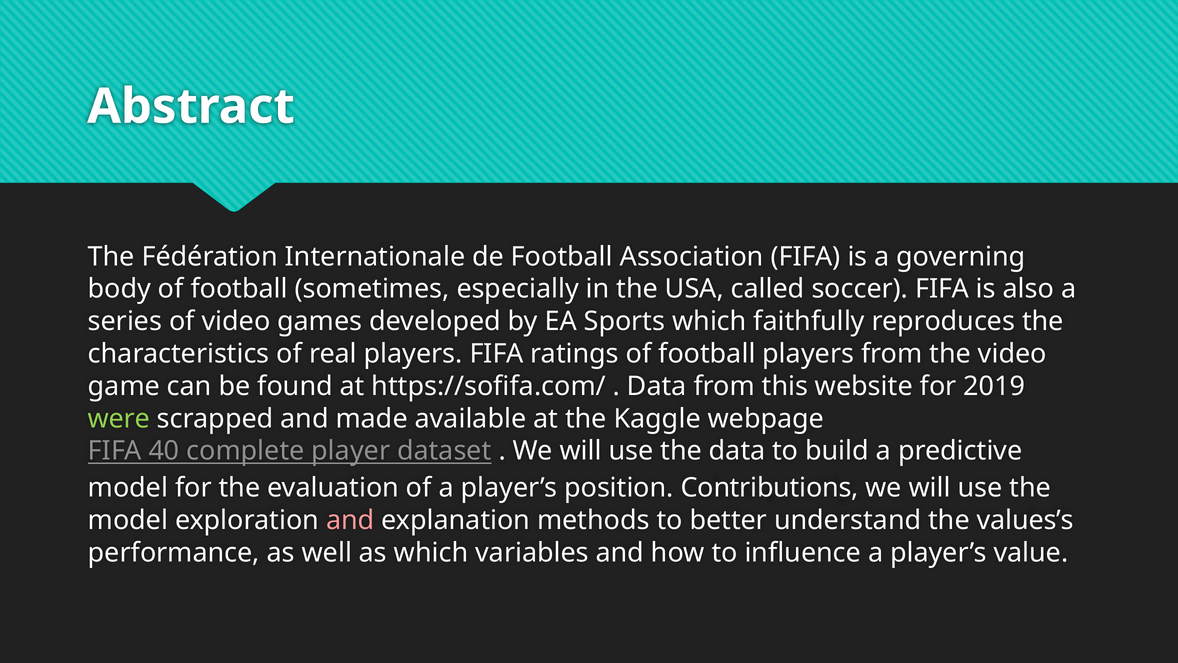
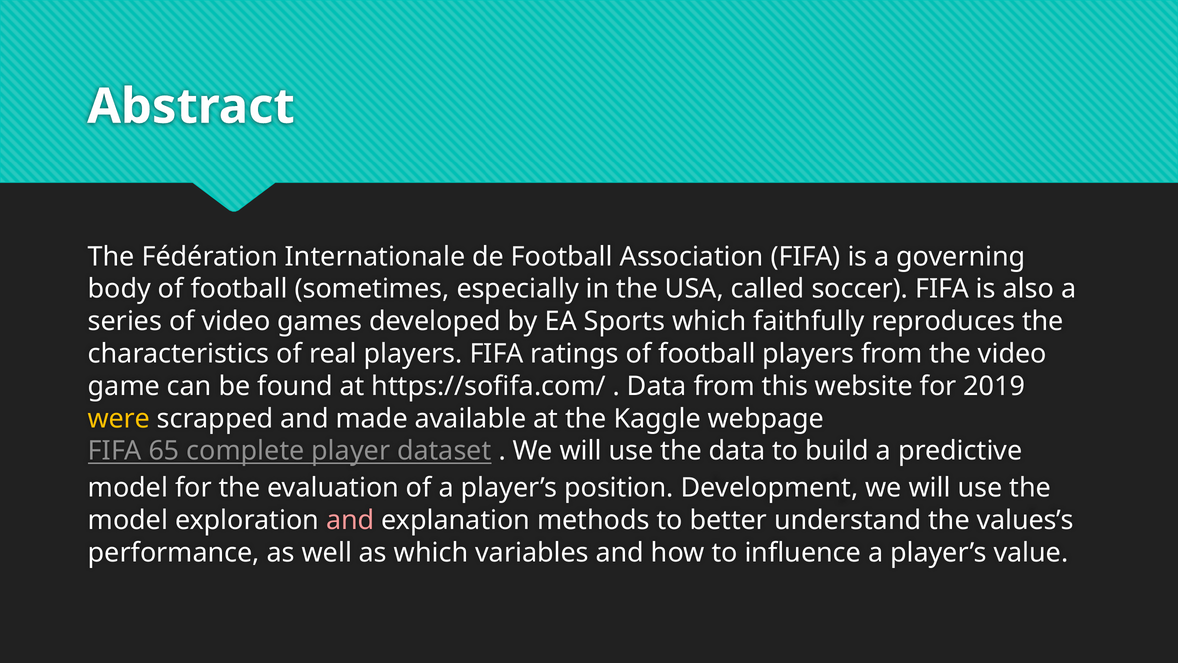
were colour: light green -> yellow (119, 418)
40: 40 -> 65 (164, 451)
Contributions: Contributions -> Development (769, 488)
